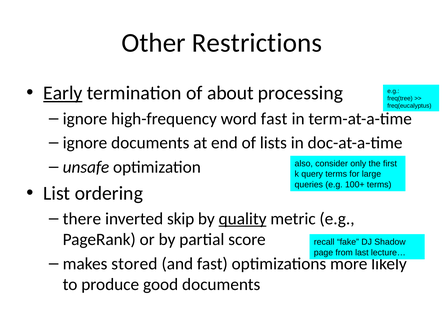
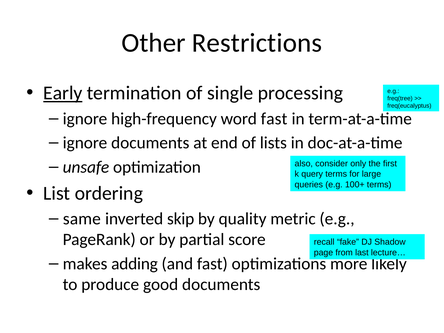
about: about -> single (230, 93)
there: there -> same (82, 219)
quality underline: present -> none (243, 219)
stored: stored -> adding (135, 264)
